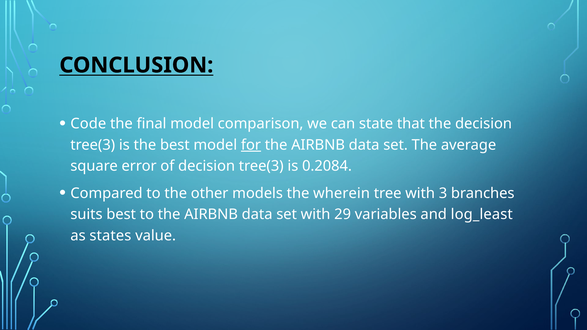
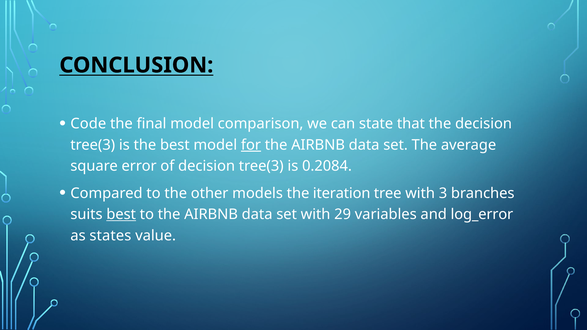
wherein: wherein -> iteration (342, 193)
best underline: none -> present (121, 214)
log_least: log_least -> log_error (482, 214)
